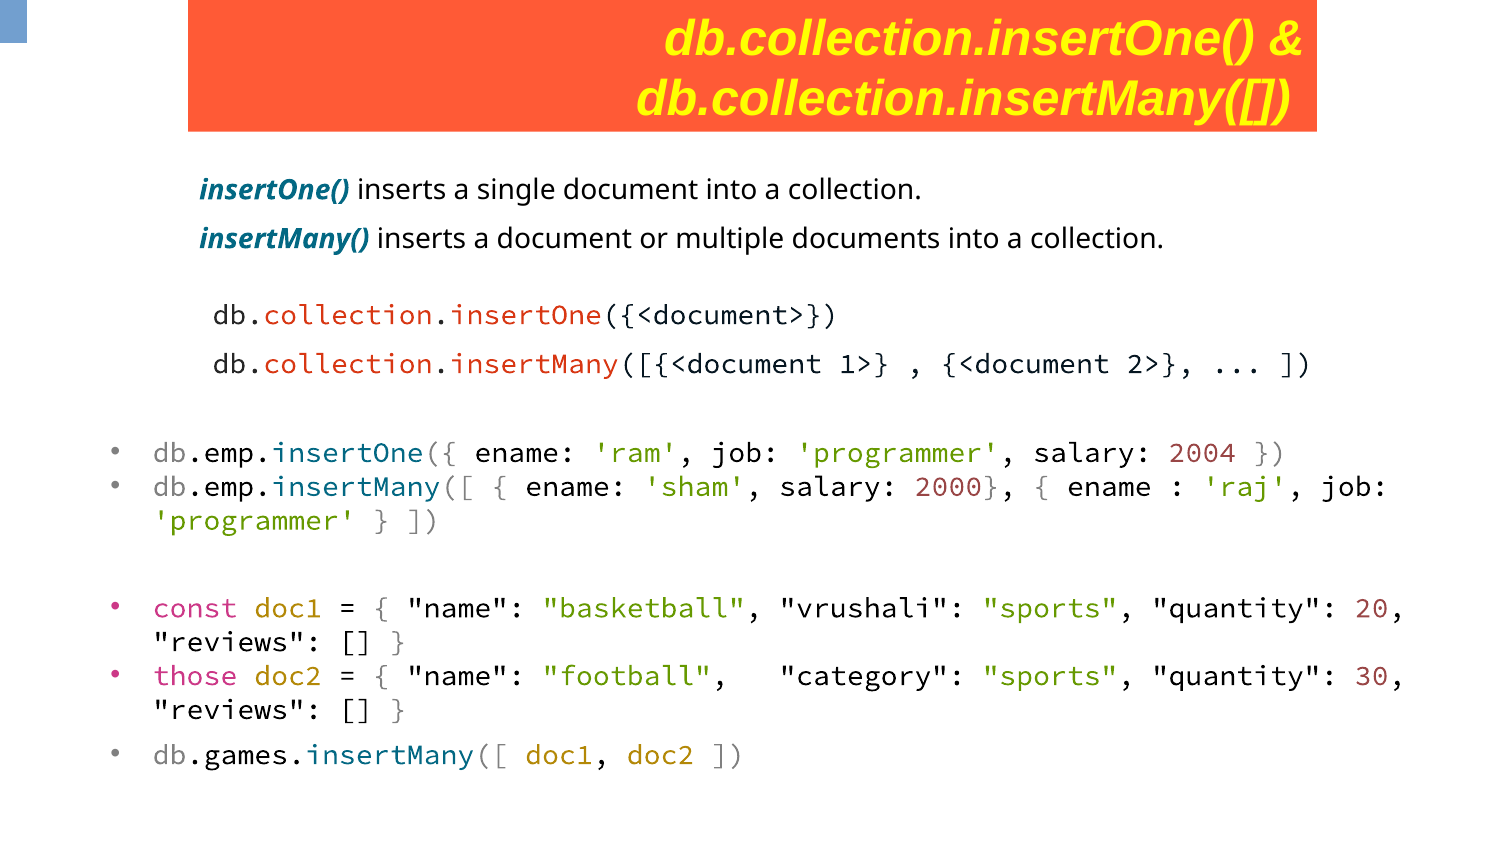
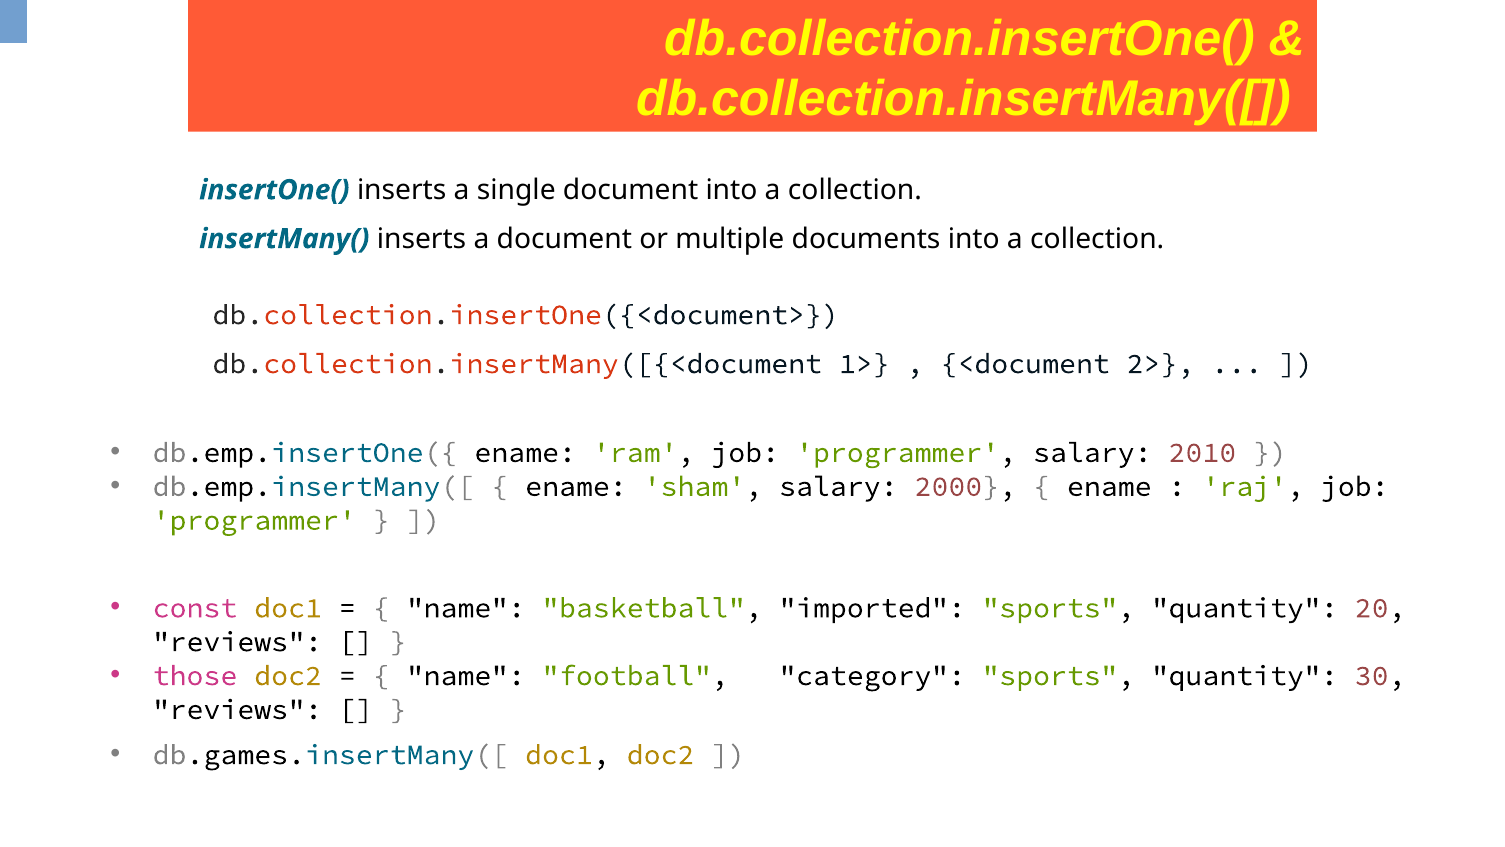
2004: 2004 -> 2010 (1202, 452)
vrushali: vrushali -> imported (872, 608)
